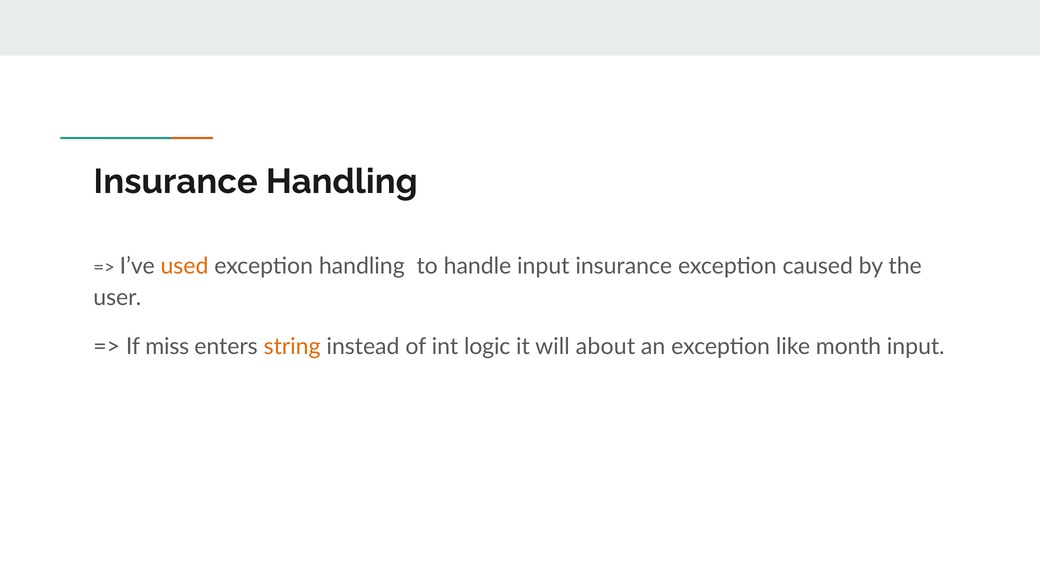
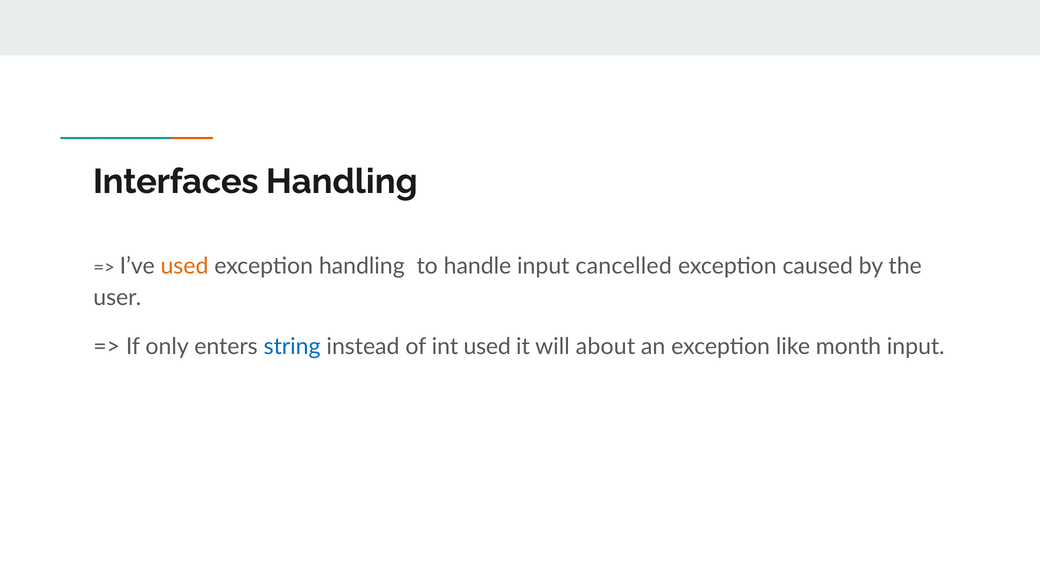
Insurance: Insurance -> Interfaces (176, 182)
input insurance: insurance -> cancelled (624, 266)
miss: miss -> only (167, 347)
string colour: orange -> blue (292, 347)
int logic: logic -> used (487, 347)
